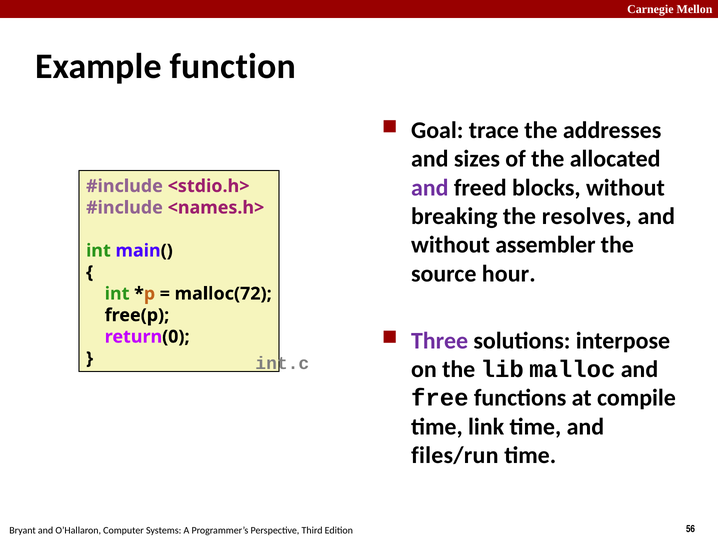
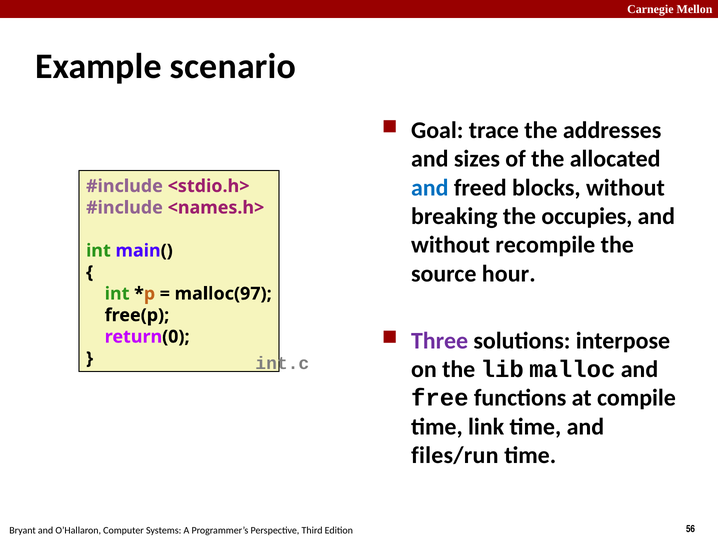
function: function -> scenario (233, 67)
and colour: purple -> blue (430, 188)
resolves: resolves -> occupies (587, 217)
assembler: assembler -> recompile (545, 245)
malloc(72: malloc(72 -> malloc(97 (223, 294)
